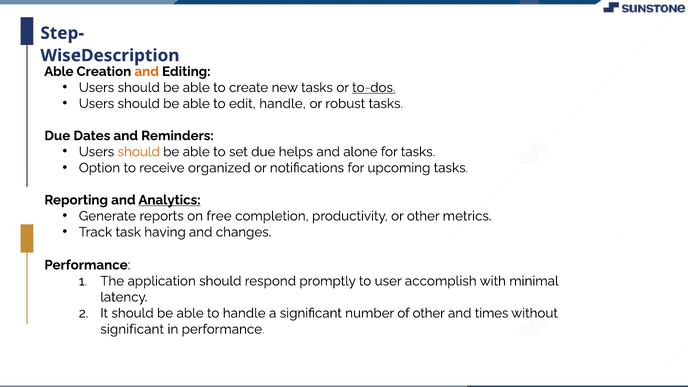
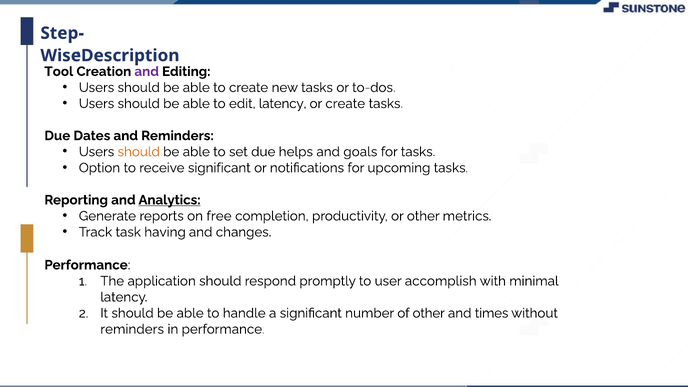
Able: Able -> Tool (59, 71)
and colour: orange -> purple (147, 71)
to-dos underline: present -> none (374, 88)
edit handle: handle -> latency (283, 104)
or robust: robust -> create (345, 104)
alone: alone -> goals (360, 152)
receive organized: organized -> significant (219, 168)
significant: significant -> reminders (132, 329)
